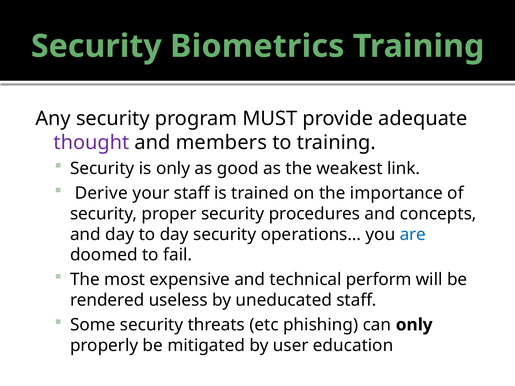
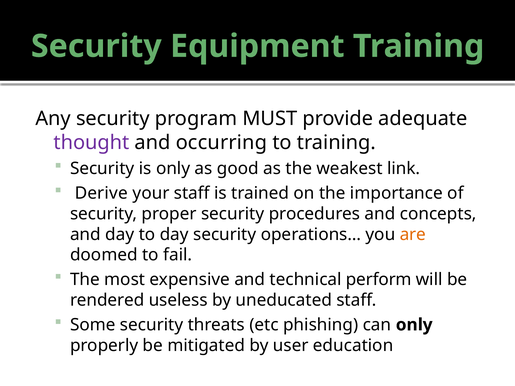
Biometrics: Biometrics -> Equipment (257, 46)
members: members -> occurring (221, 143)
are colour: blue -> orange (413, 235)
